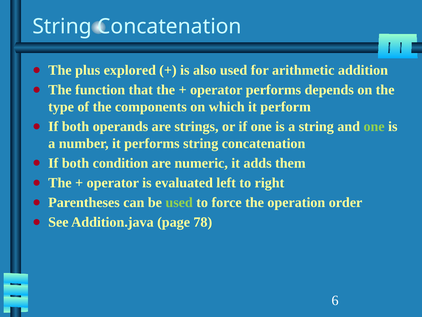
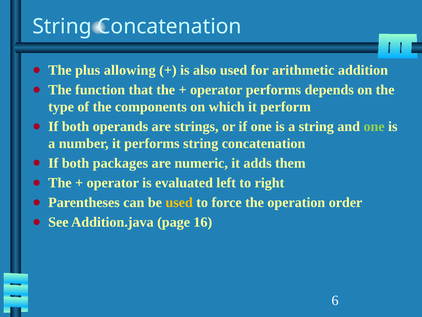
explored: explored -> allowing (130, 70)
condition: condition -> packages (120, 163)
used colour: light green -> yellow (179, 202)
78: 78 -> 16 (203, 222)
